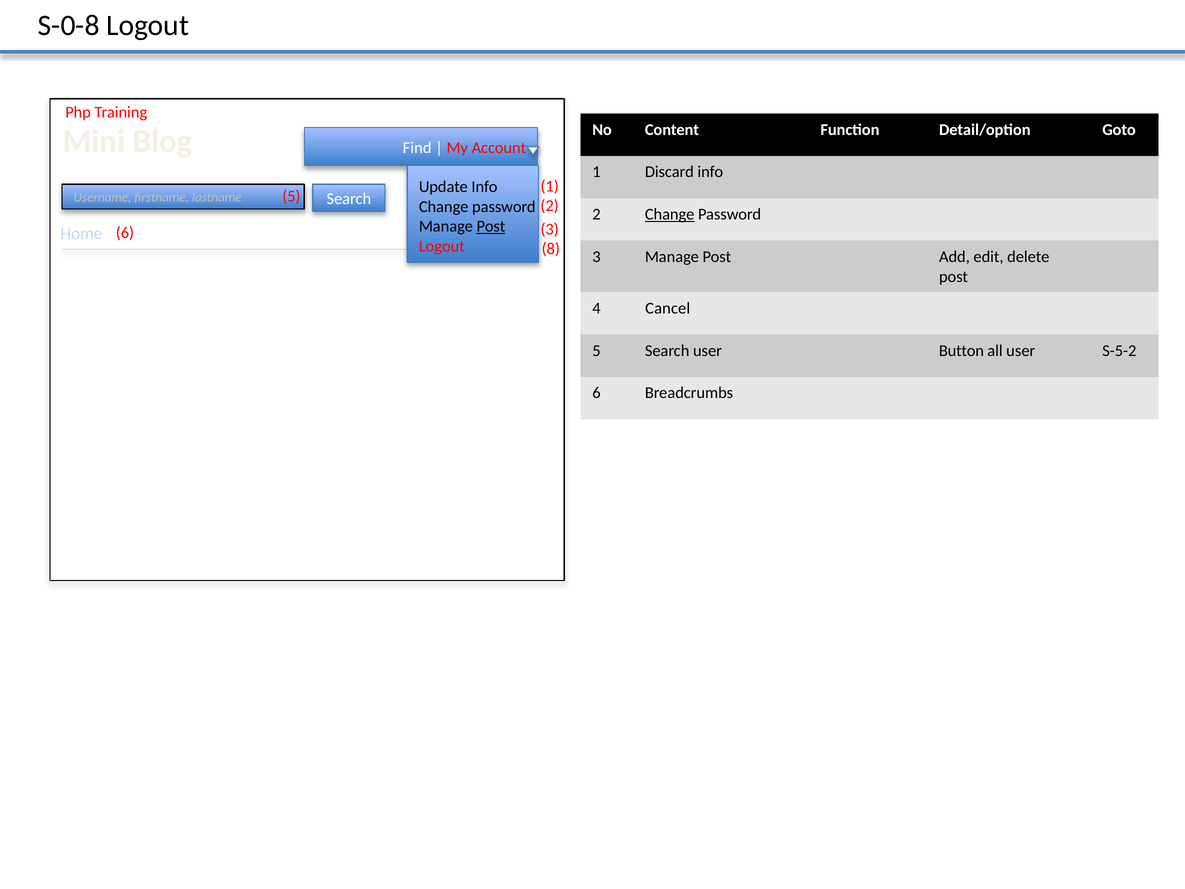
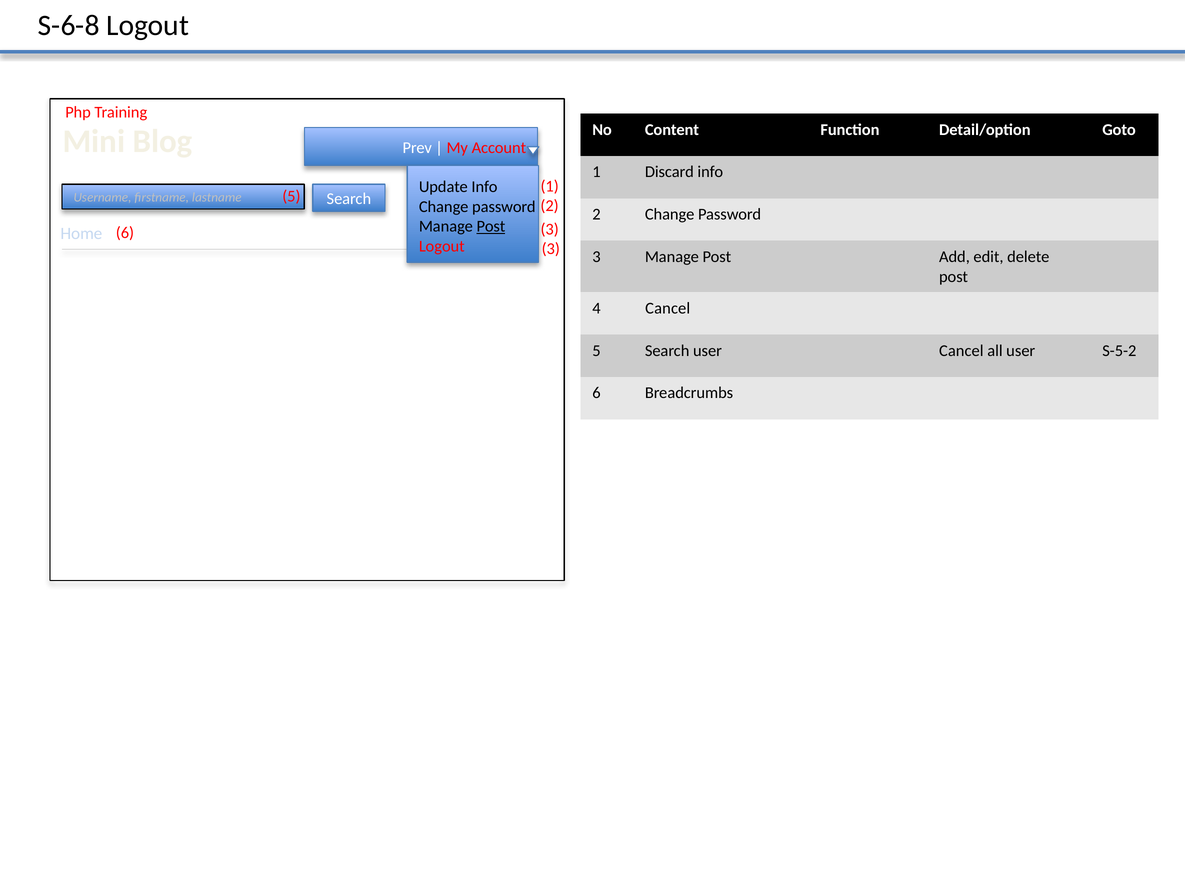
S-0-8: S-0-8 -> S-6-8 (69, 26)
Find: Find -> Prev (417, 148)
Change underline: present -> none (670, 214)
Logout 8: 8 -> 3 (551, 249)
user Button: Button -> Cancel (961, 351)
